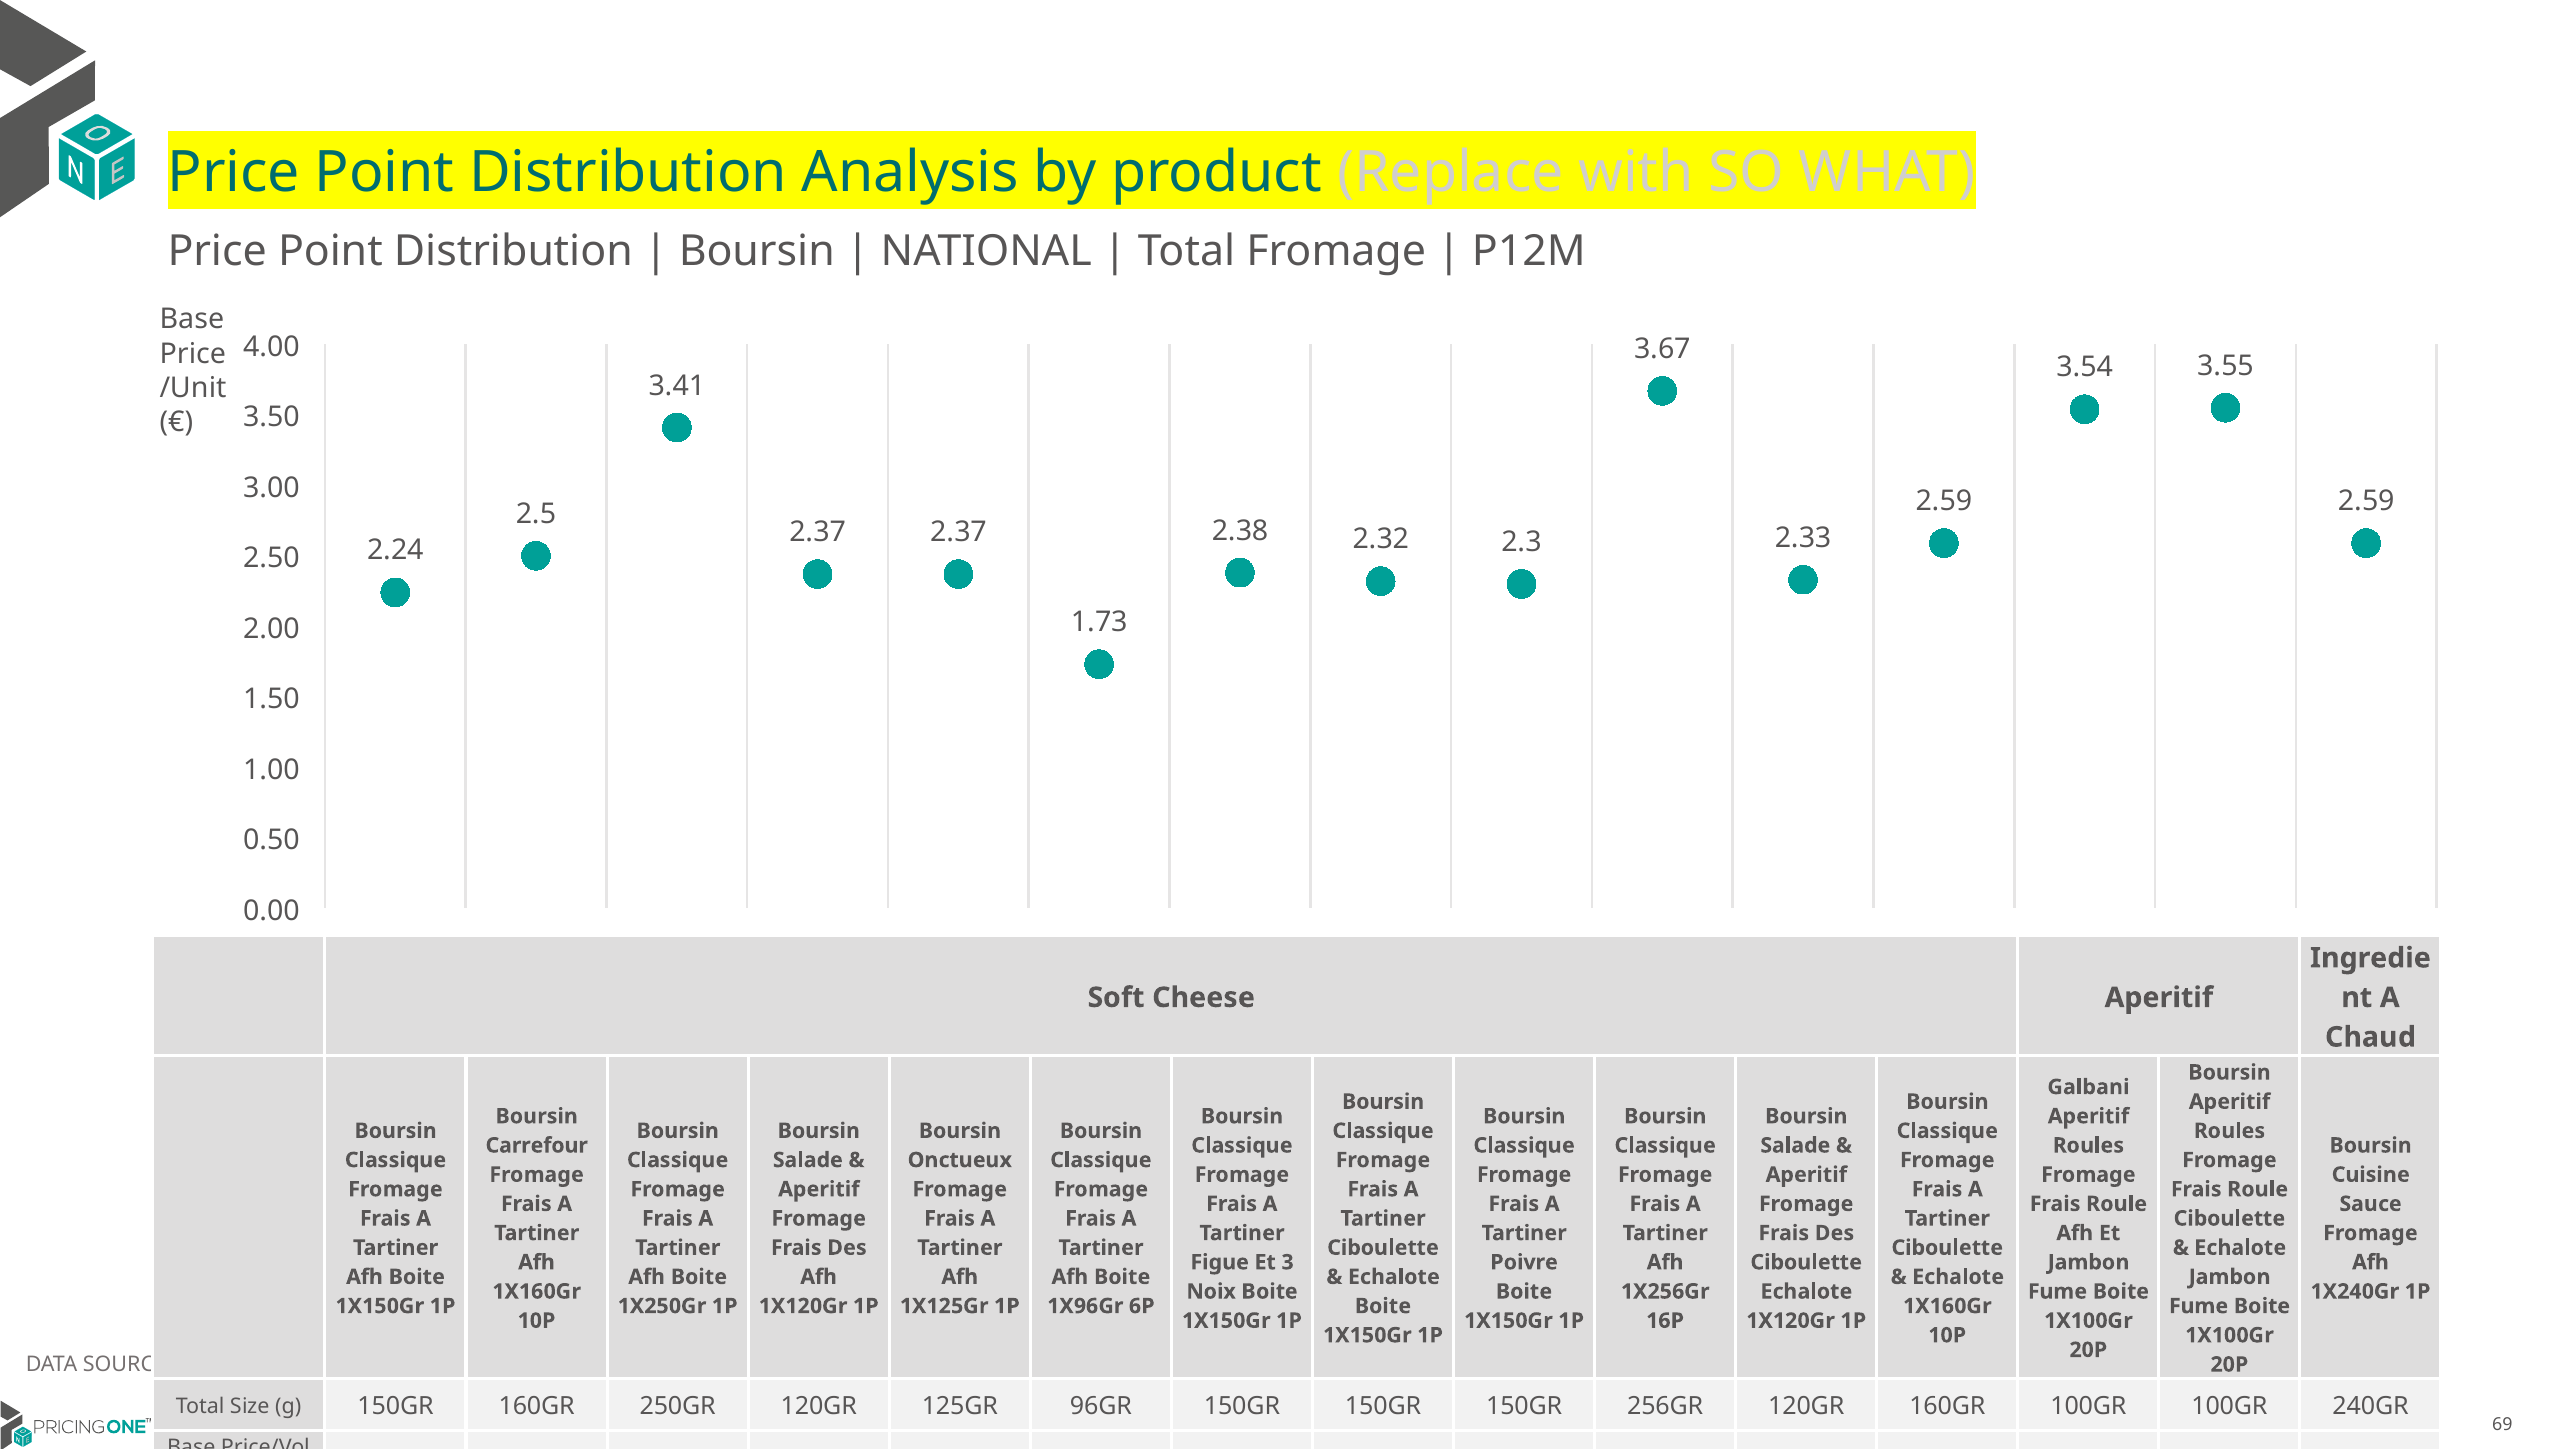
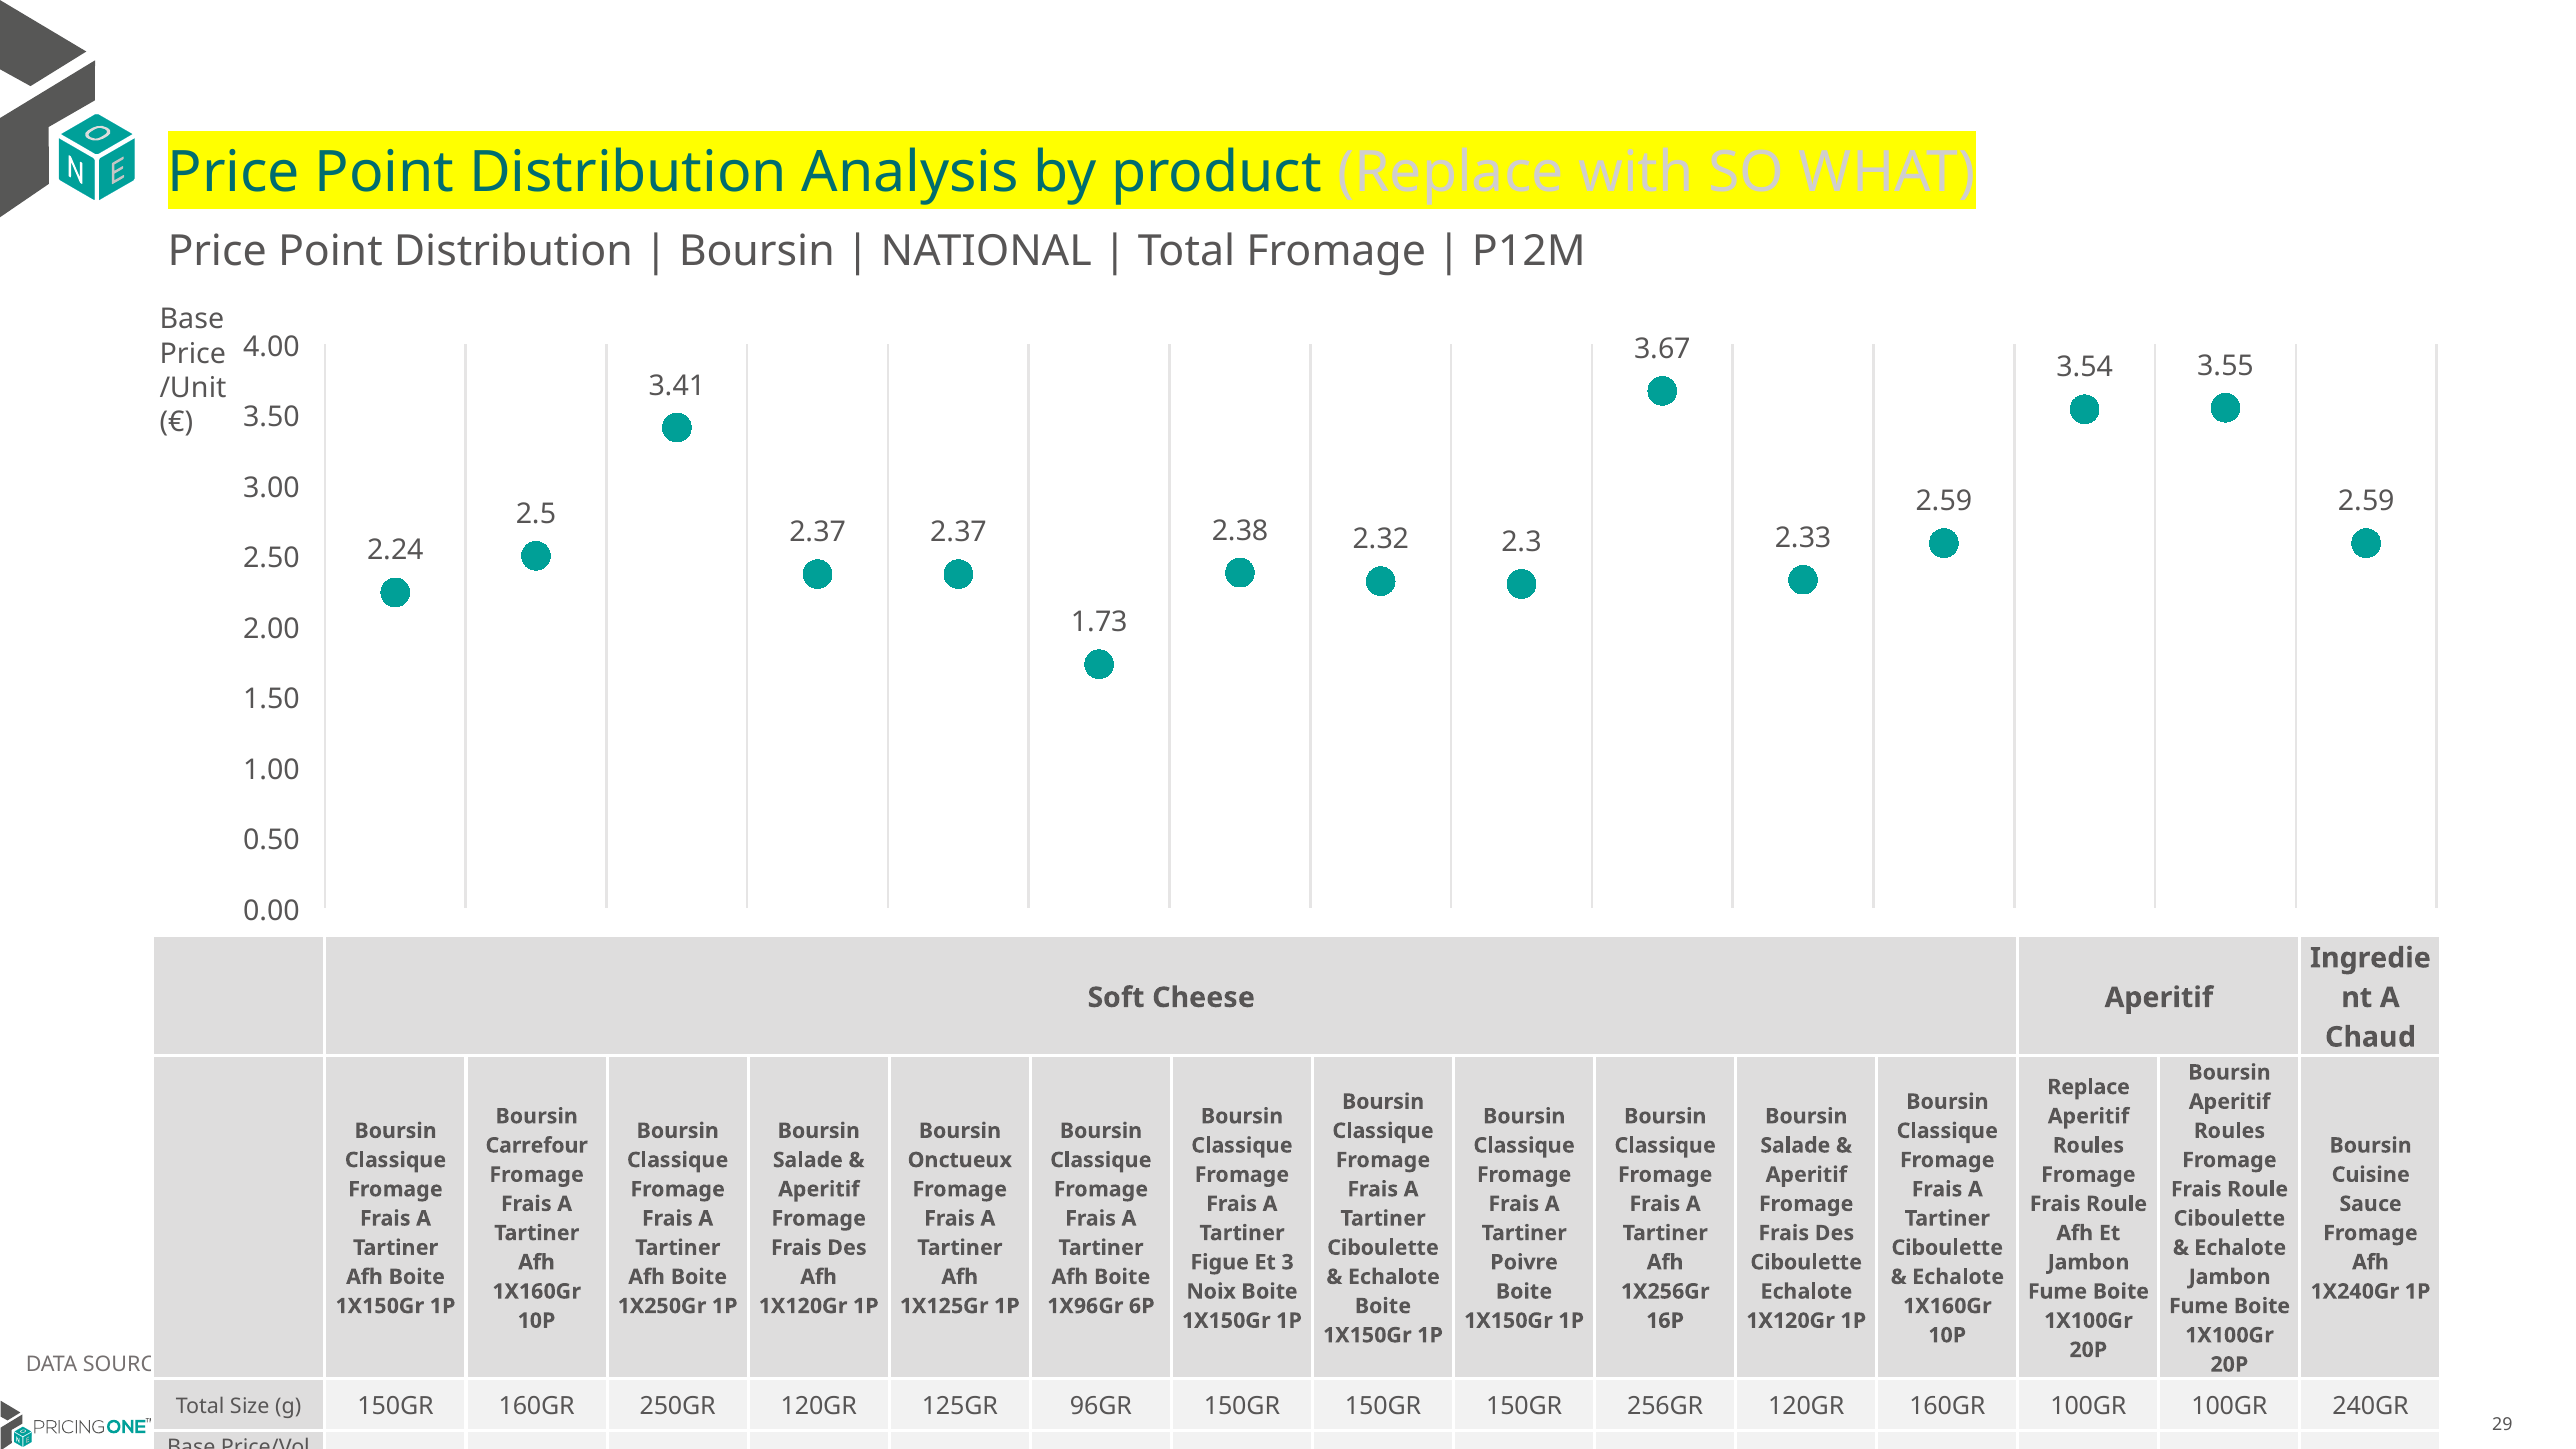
Galbani: Galbani -> Replace (2089, 1087)
69: 69 -> 29 (2502, 1425)
